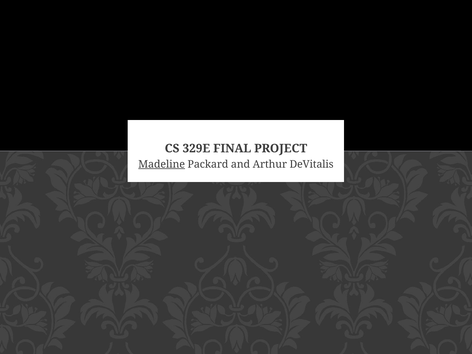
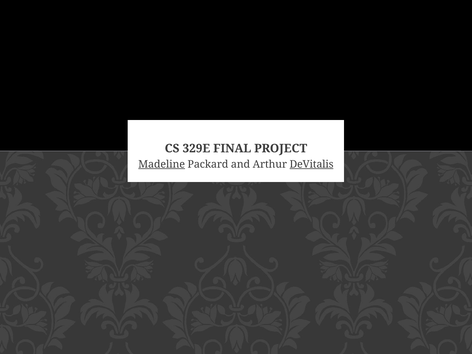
DeVitalis underline: none -> present (312, 164)
